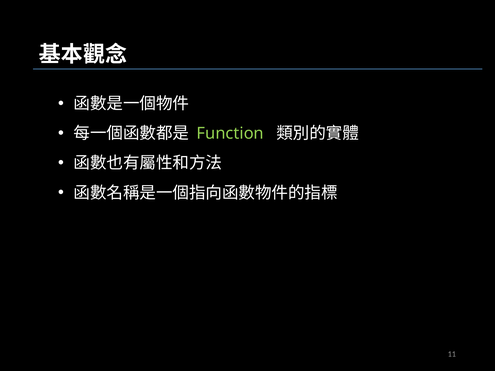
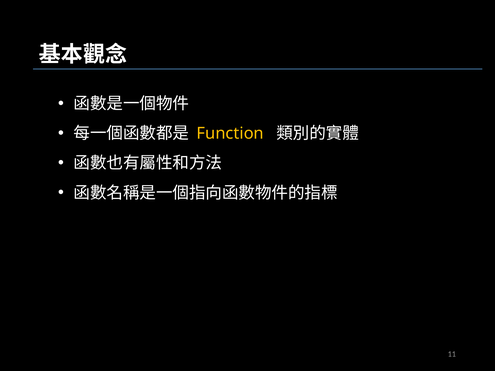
Function colour: light green -> yellow (230, 134)
